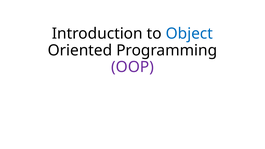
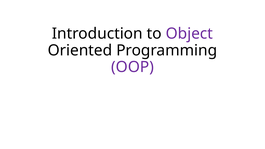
Object colour: blue -> purple (189, 34)
